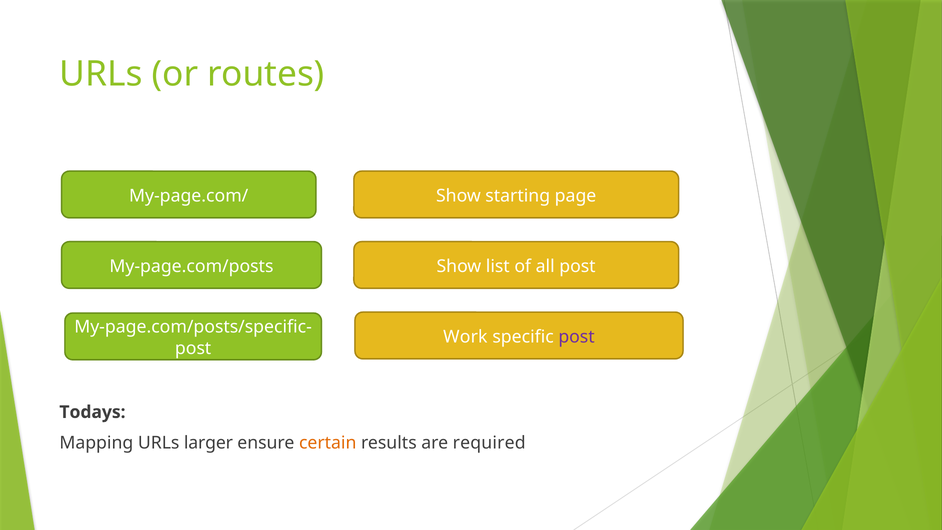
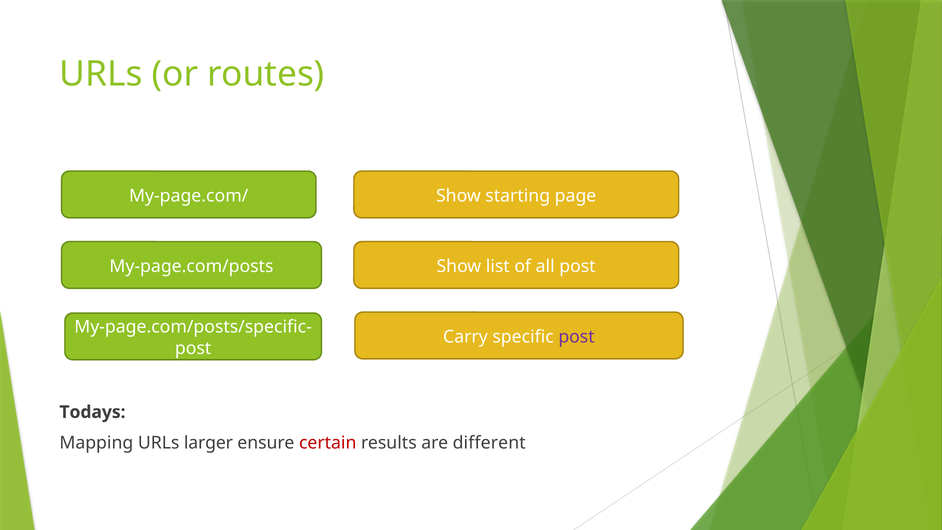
Work: Work -> Carry (465, 337)
certain colour: orange -> red (328, 443)
required: required -> different (489, 443)
